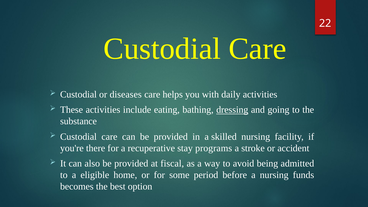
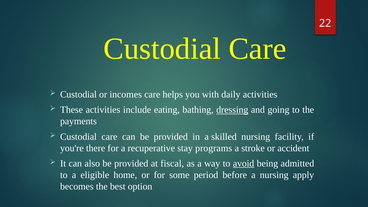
diseases: diseases -> incomes (126, 95)
substance: substance -> payments (78, 121)
avoid underline: none -> present (244, 163)
funds: funds -> apply (303, 175)
